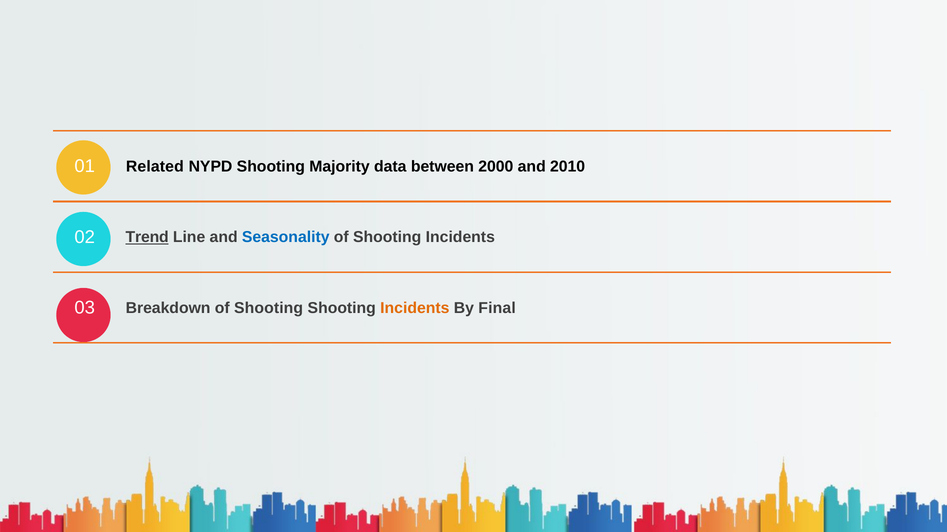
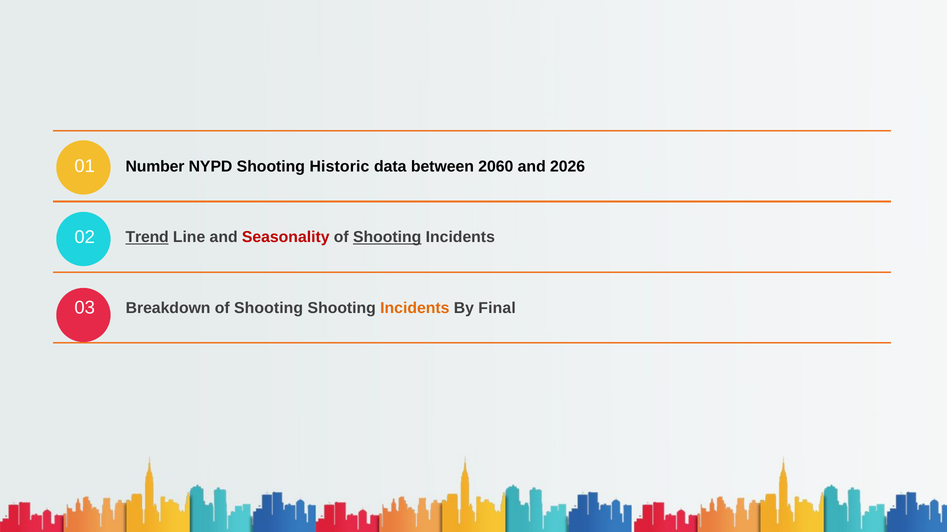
Related: Related -> Number (155, 167)
Majority: Majority -> Historic (339, 167)
2000: 2000 -> 2060 (496, 167)
2010: 2010 -> 2026 (568, 167)
Seasonality colour: blue -> red (286, 237)
Shooting underline: none -> present (387, 237)
